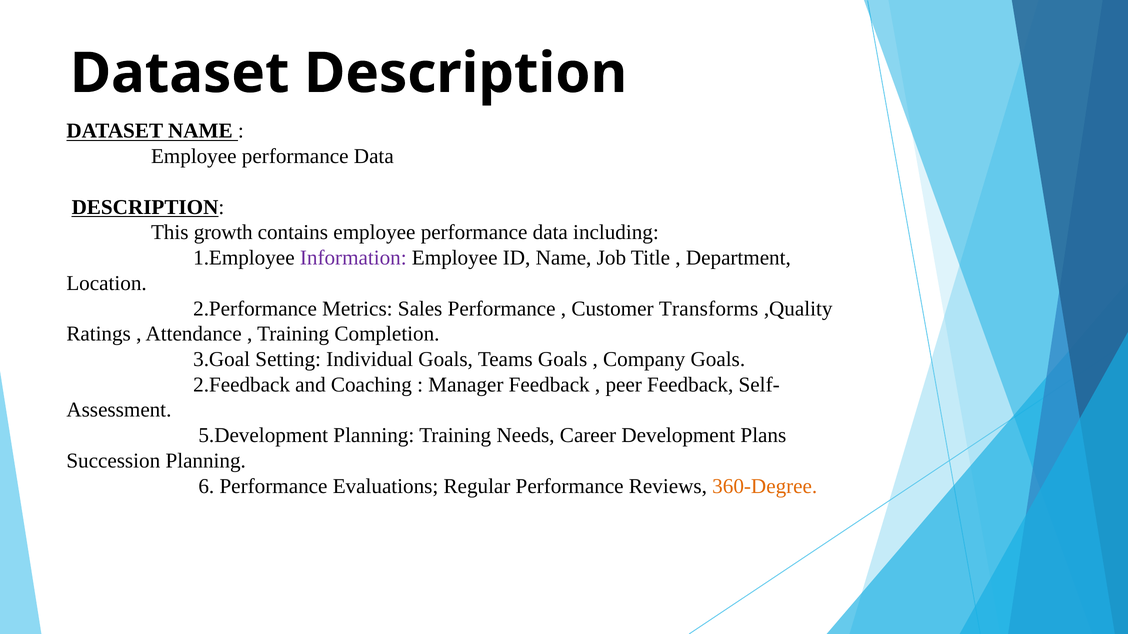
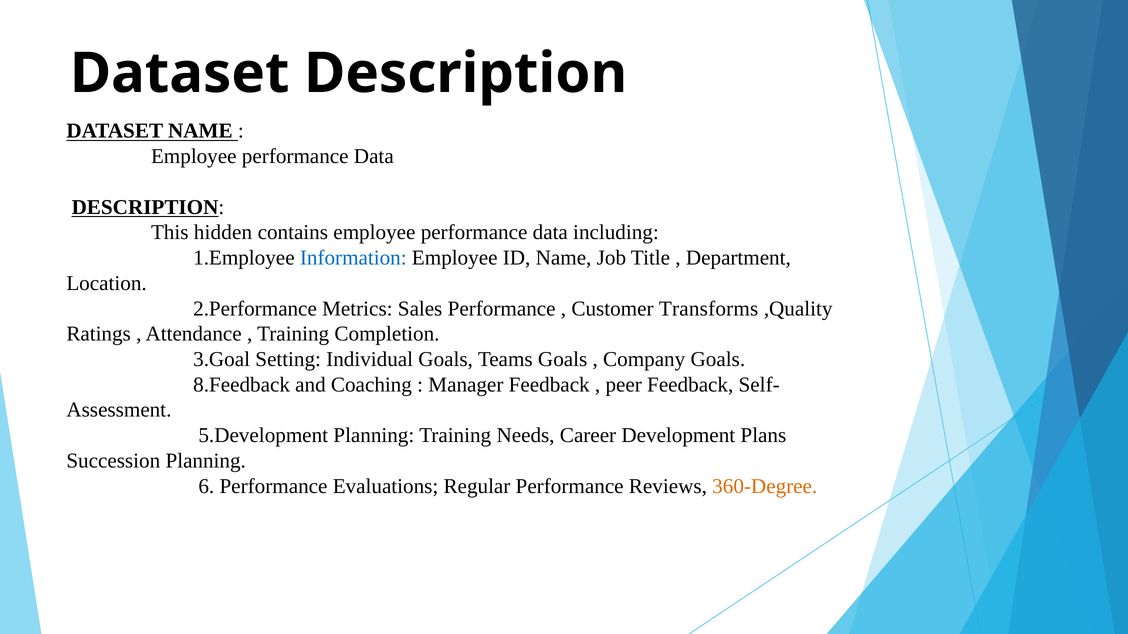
growth: growth -> hidden (223, 233)
Information colour: purple -> blue (353, 258)
2.Feedback: 2.Feedback -> 8.Feedback (242, 385)
